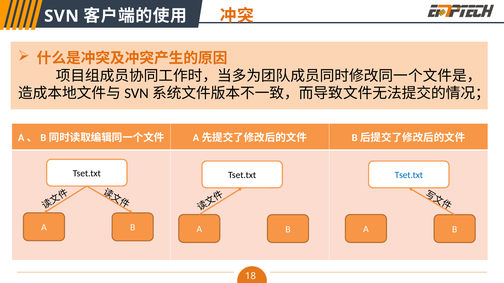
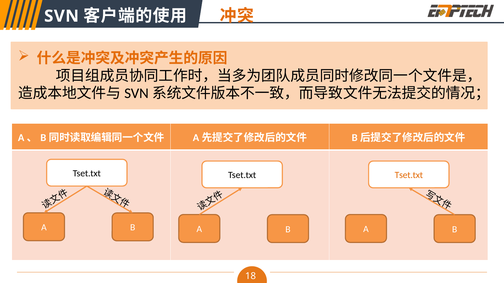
Tset.txt colour: blue -> orange (409, 175)
